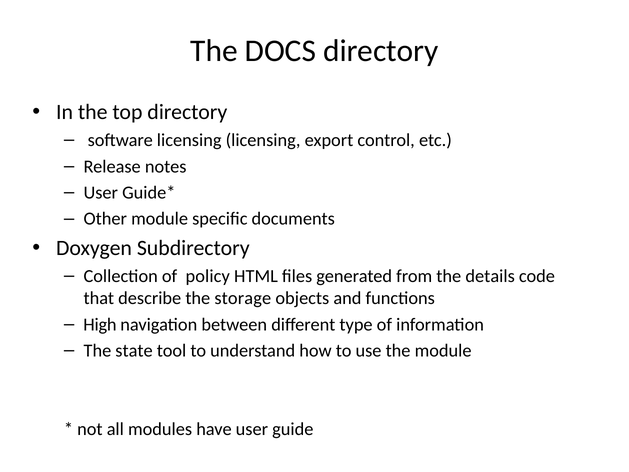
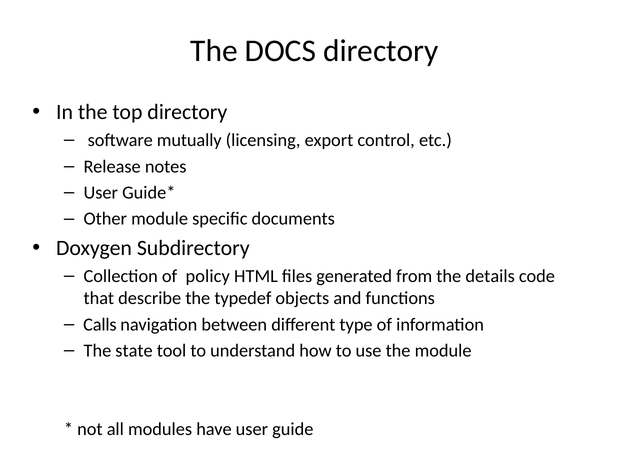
software licensing: licensing -> mutually (189, 140)
storage: storage -> typedef (243, 298)
High: High -> Calls (100, 324)
